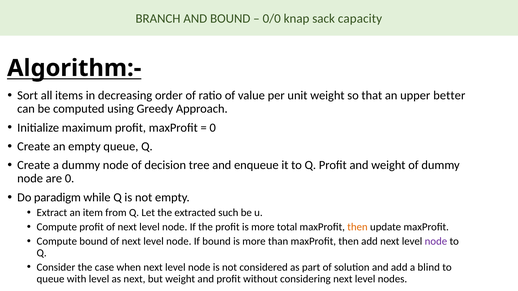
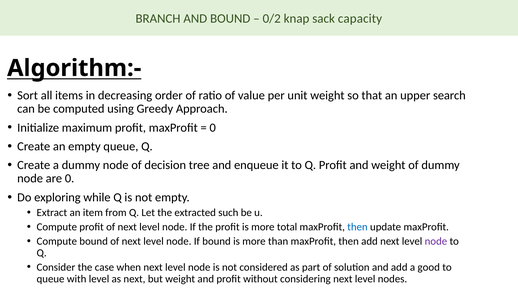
0/0: 0/0 -> 0/2 (272, 19)
better: better -> search (449, 96)
paradigm: paradigm -> exploring (57, 198)
then colour: orange -> blue (357, 227)
blind: blind -> good (429, 267)
